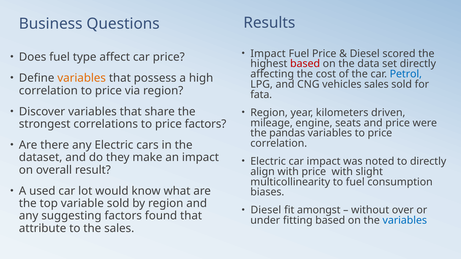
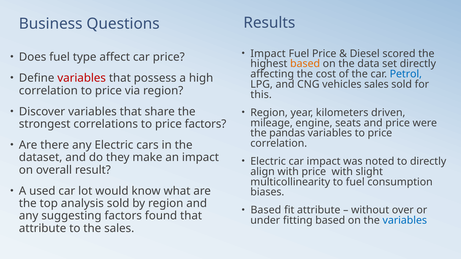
based colour: red -> orange (305, 64)
variables colour: orange -> red (82, 78)
fata: fata -> this (261, 95)
variable: variable -> analysis (82, 204)
Diesel: Diesel -> Based (266, 210)
fit amongst: amongst -> attribute (319, 210)
